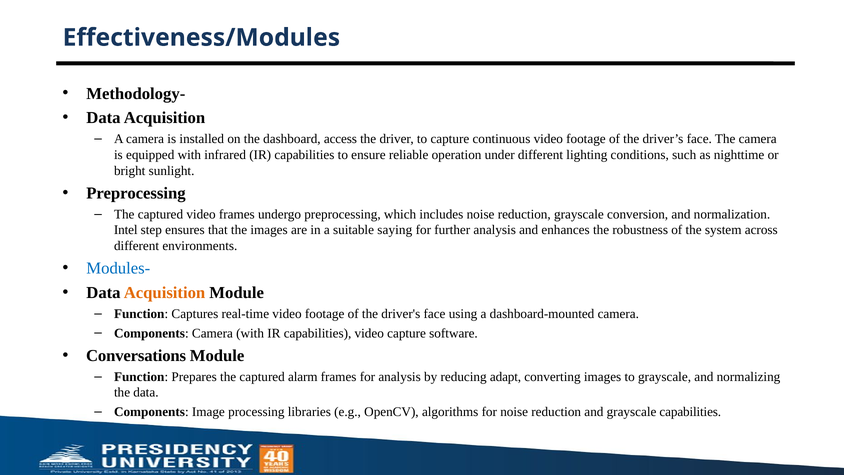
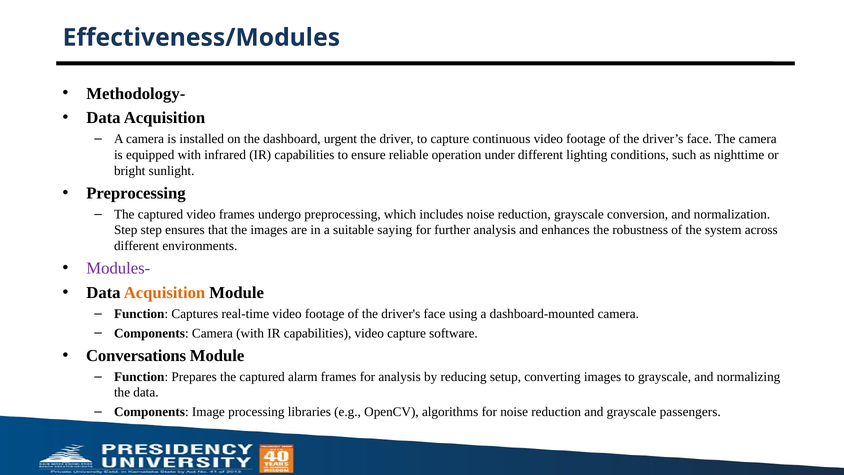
access: access -> urgent (340, 139)
Intel: Intel -> Step (126, 230)
Modules- colour: blue -> purple (118, 268)
adapt: adapt -> setup (506, 377)
grayscale capabilities: capabilities -> passengers (690, 412)
